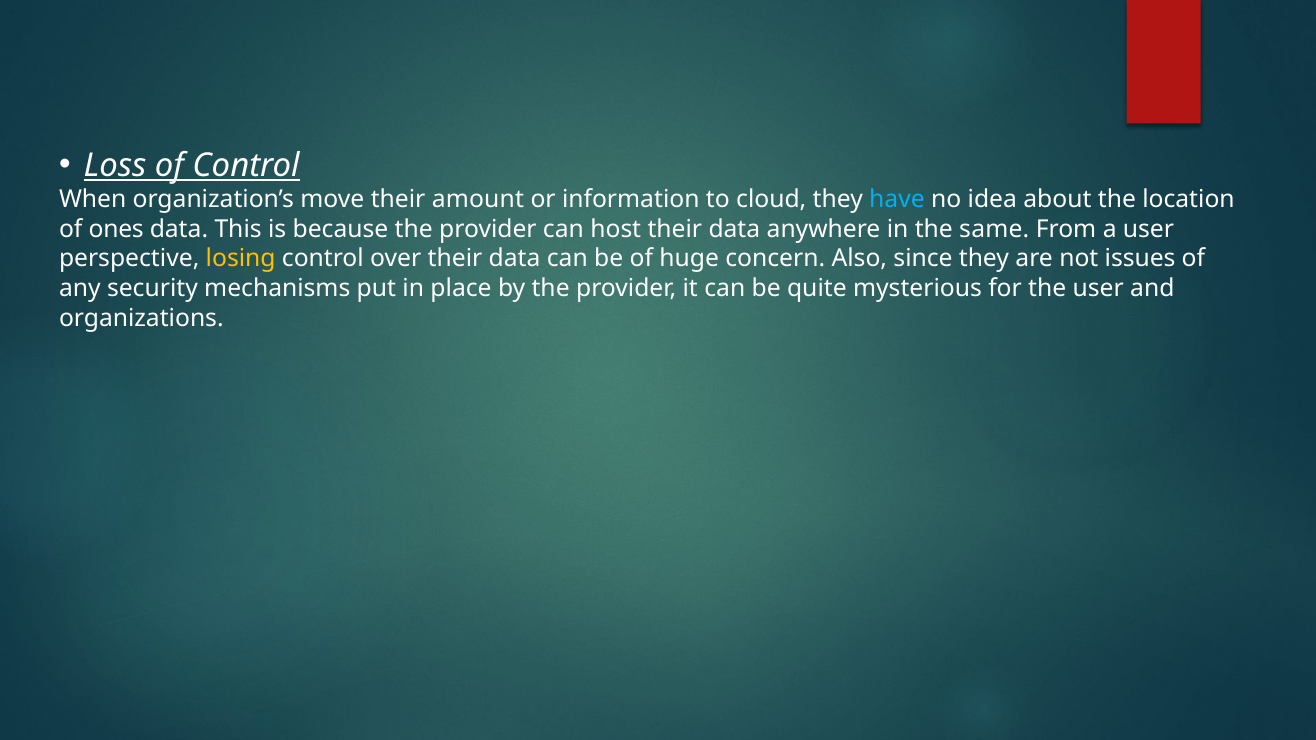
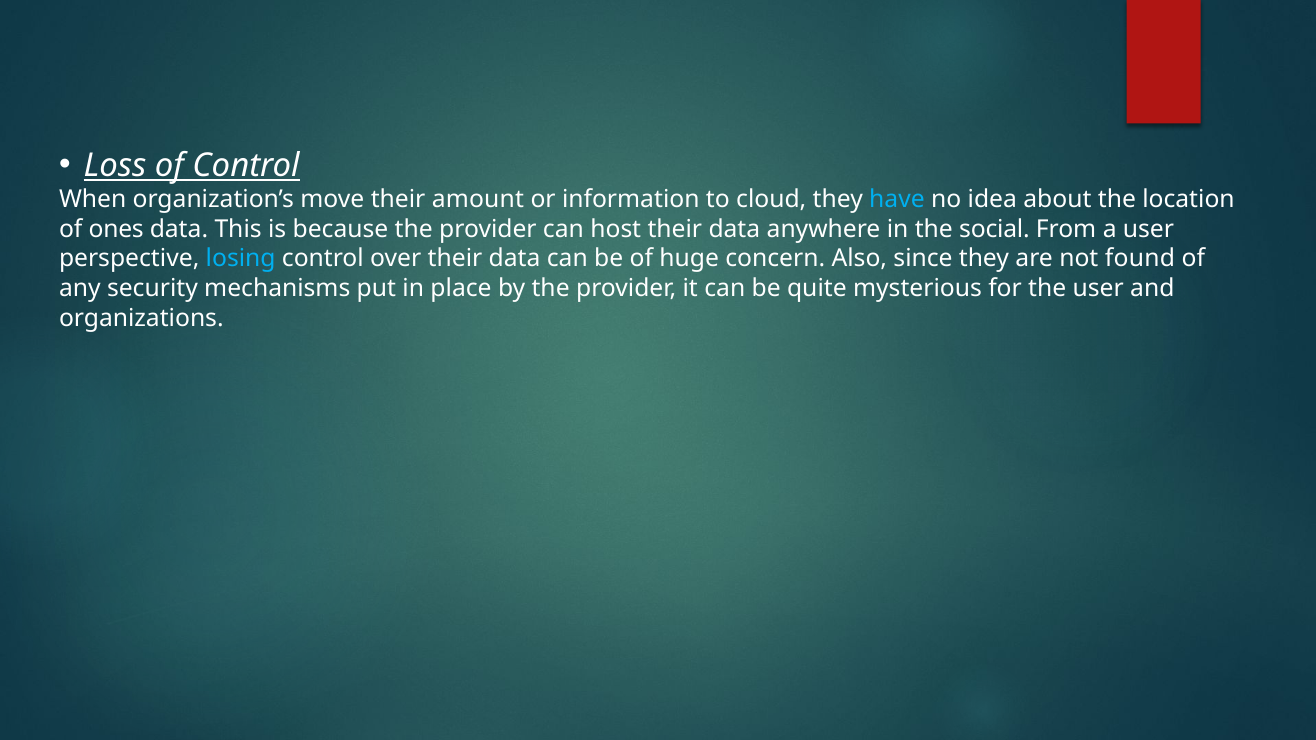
same: same -> social (994, 229)
losing colour: yellow -> light blue (241, 259)
issues: issues -> found (1140, 259)
